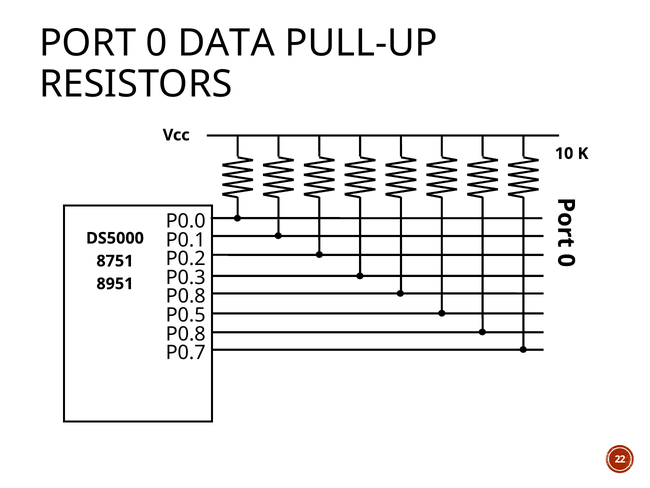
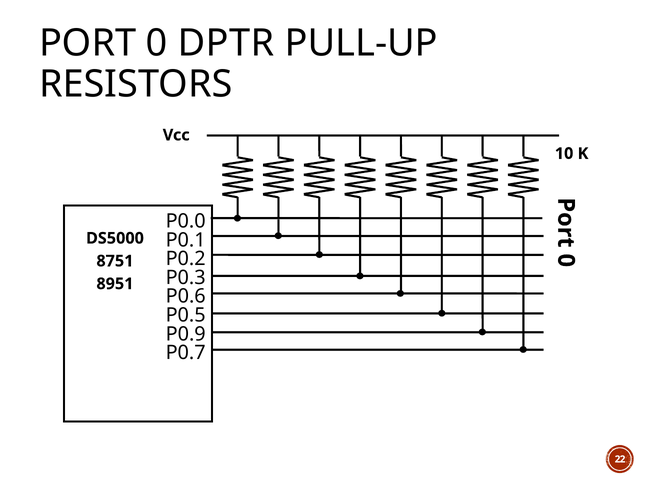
DATA: DATA -> DPTR (226, 43)
P0.8: P0.8 -> P0.6 (186, 296)
P0.8: P0.8 -> P0.9 (186, 334)
